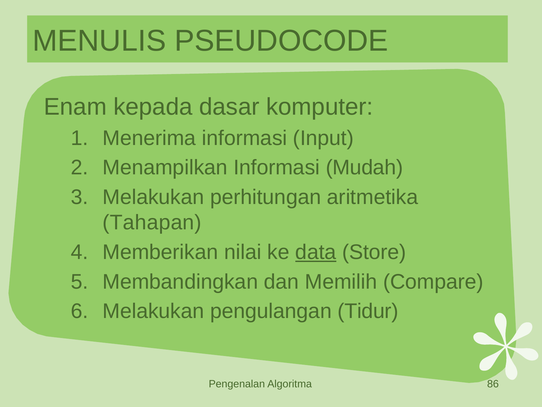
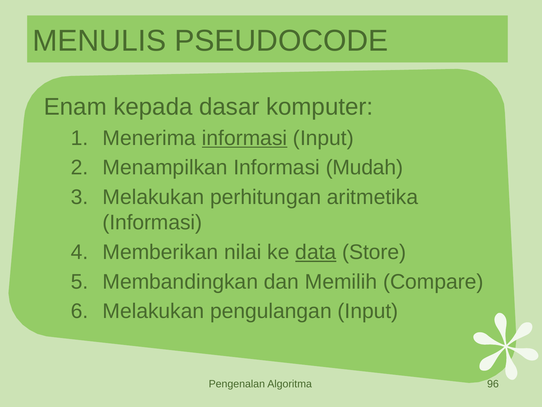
informasi underline: none -> present (245, 138)
Tahapan: Tahapan -> Informasi (152, 222)
pengulangan Tidur: Tidur -> Input (368, 311)
86: 86 -> 96 (493, 384)
